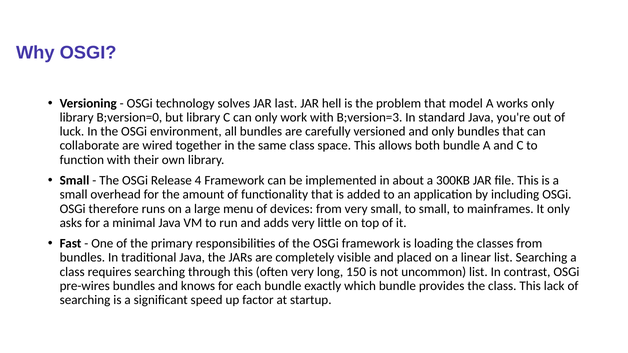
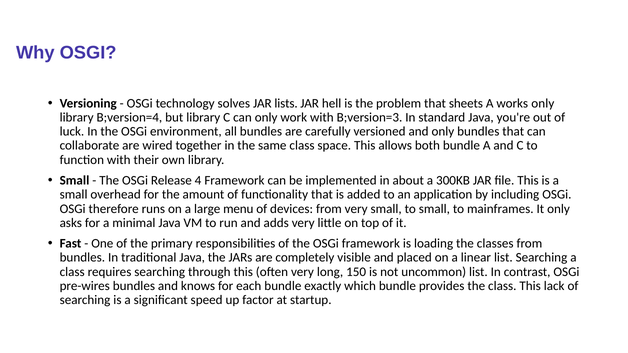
last: last -> lists (286, 103)
model: model -> sheets (466, 103)
B;version=0: B;version=0 -> B;version=4 (129, 118)
